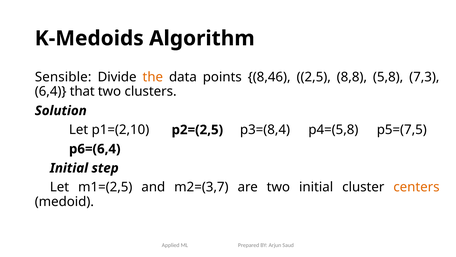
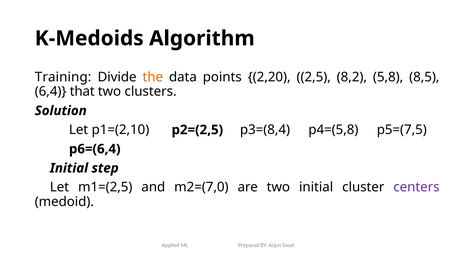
Sensible: Sensible -> Training (63, 77)
8,46: 8,46 -> 2,20 (269, 77)
8,8: 8,8 -> 8,2 (352, 77)
7,3: 7,3 -> 8,5 (424, 77)
m2=(3,7: m2=(3,7 -> m2=(7,0 (201, 187)
centers colour: orange -> purple (416, 187)
